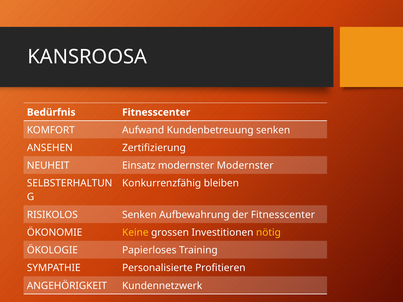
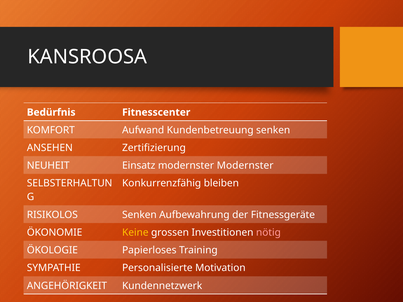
der Fitnesscenter: Fitnesscenter -> Fitnessgeräte (283, 215)
nötig colour: yellow -> pink (268, 233)
Profitieren: Profitieren -> Motivation (220, 268)
